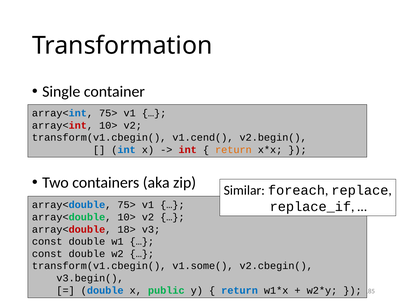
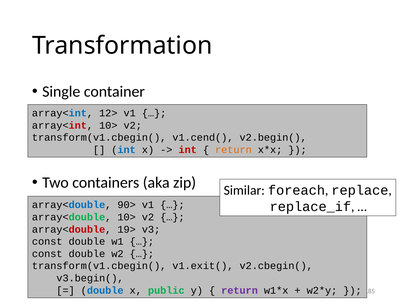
array<int 75>: 75> -> 12> (108, 113)
array<double 75>: 75> -> 90> (127, 205)
18>: 18> -> 19> (127, 230)
v1.some(: v1.some( -> v1.exit( (203, 266)
return colour: blue -> purple (240, 291)
